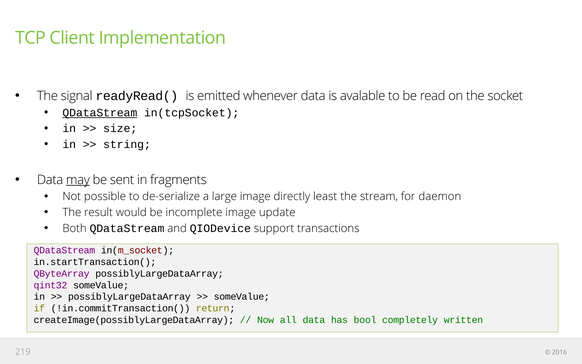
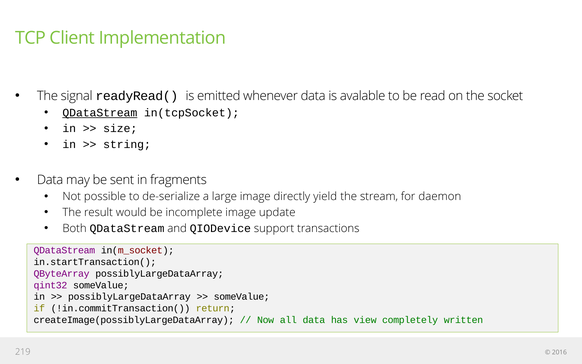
may underline: present -> none (78, 180)
least: least -> yield (325, 196)
bool: bool -> view (365, 320)
